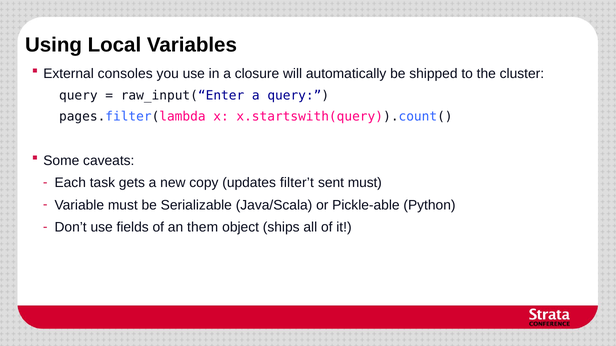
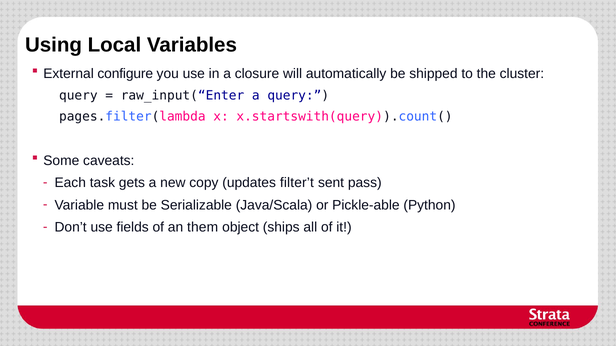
consoles: consoles -> configure (125, 74)
sent must: must -> pass (365, 183)
